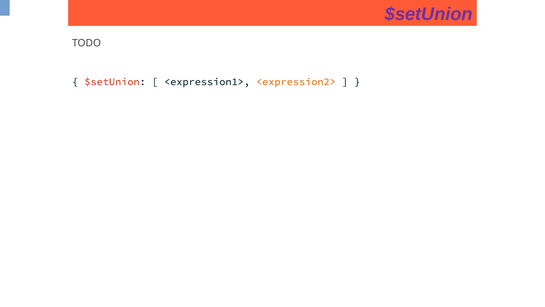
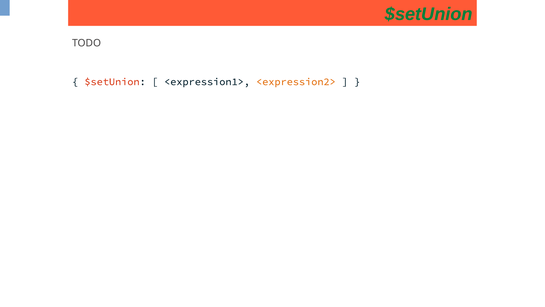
$setUnion colour: purple -> green (429, 14)
